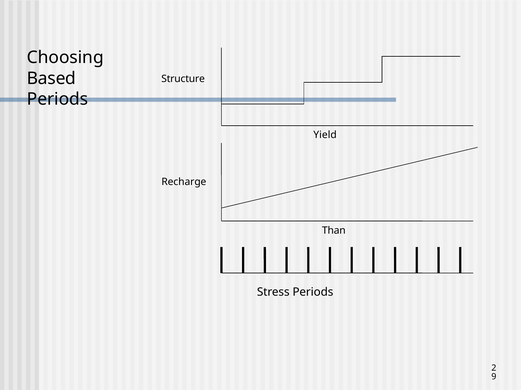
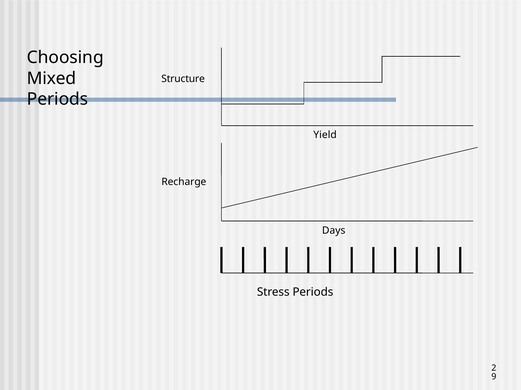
Based: Based -> Mixed (51, 78)
Than: Than -> Days (334, 231)
